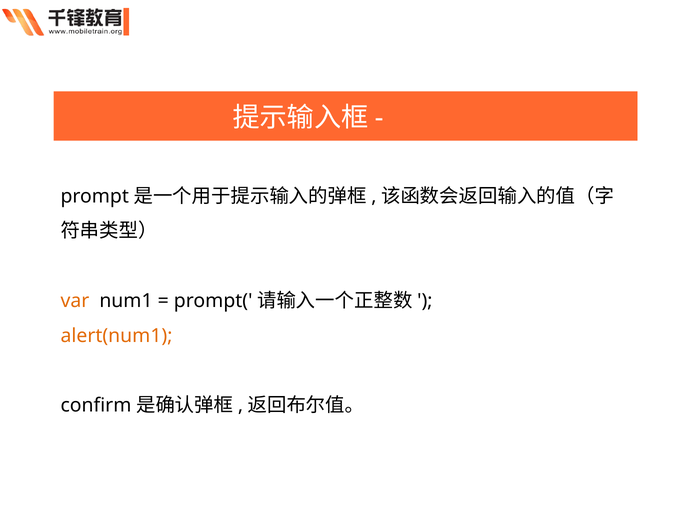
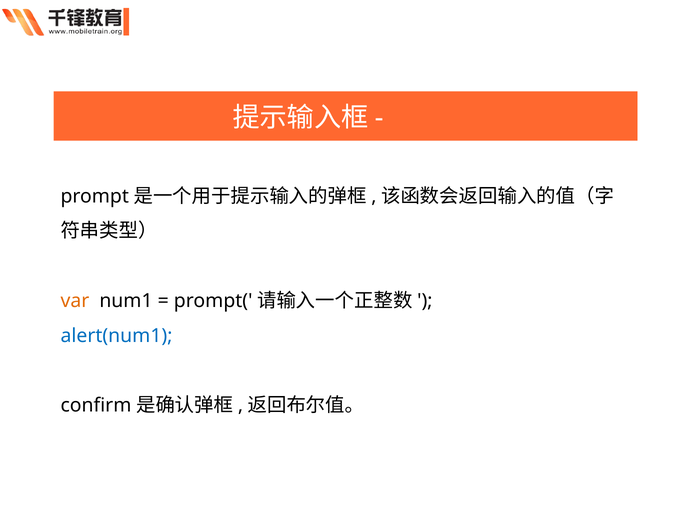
alert(num1 colour: orange -> blue (117, 336)
